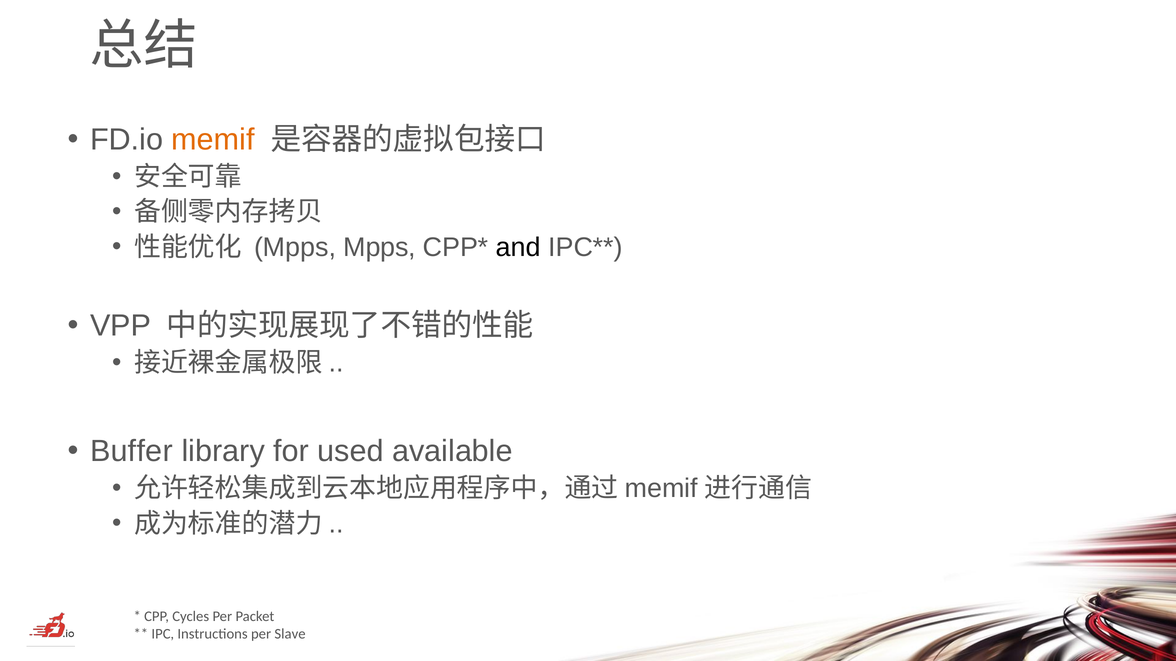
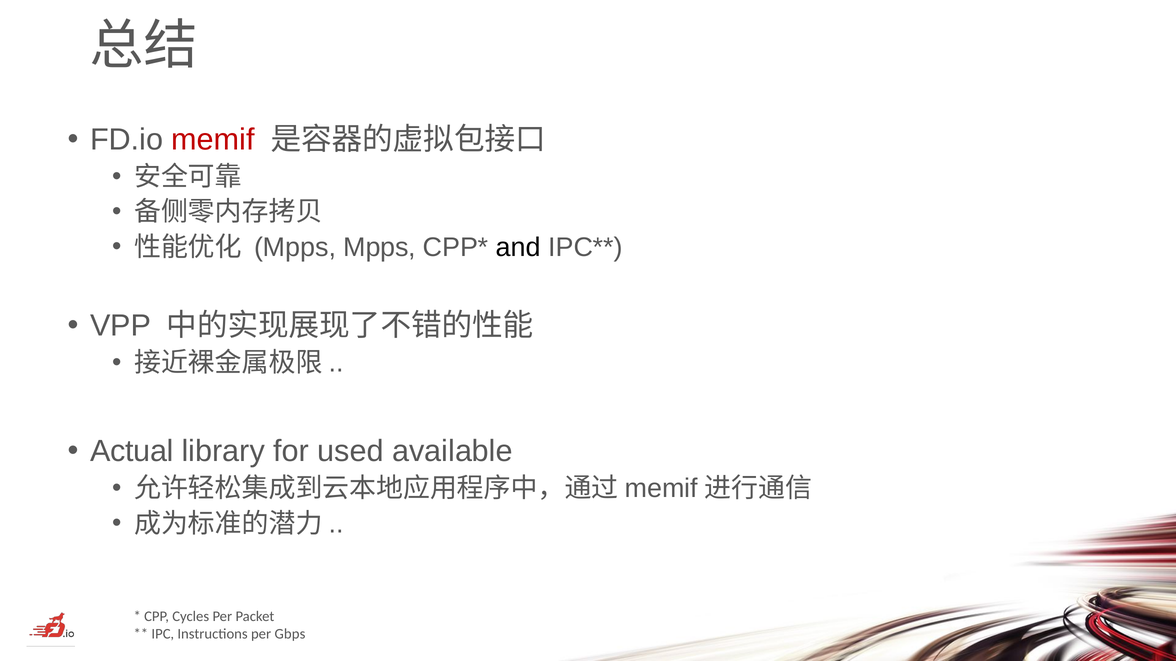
memif colour: orange -> red (213, 140)
Buffer: Buffer -> Actual (132, 452)
Slave: Slave -> Gbps (290, 634)
